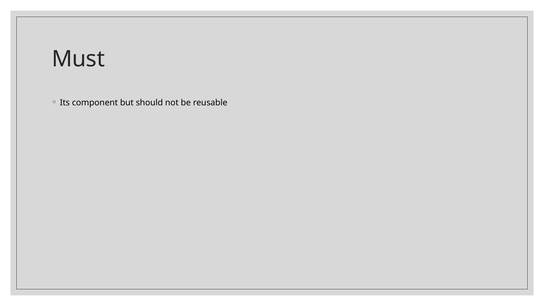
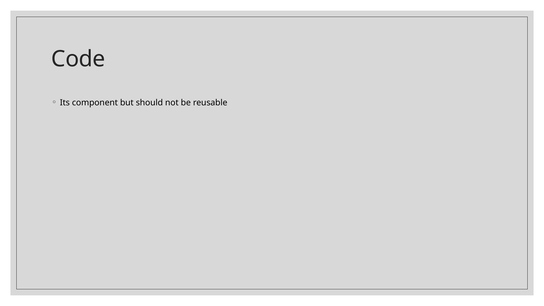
Must: Must -> Code (78, 59)
